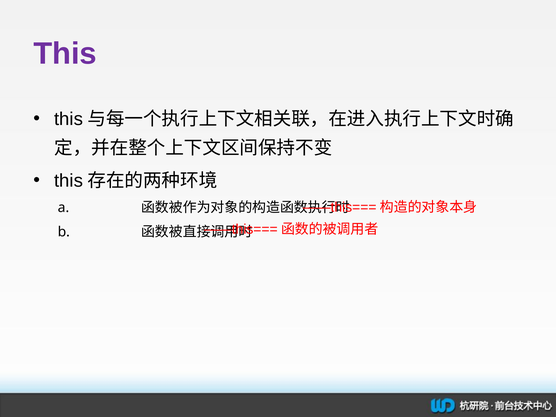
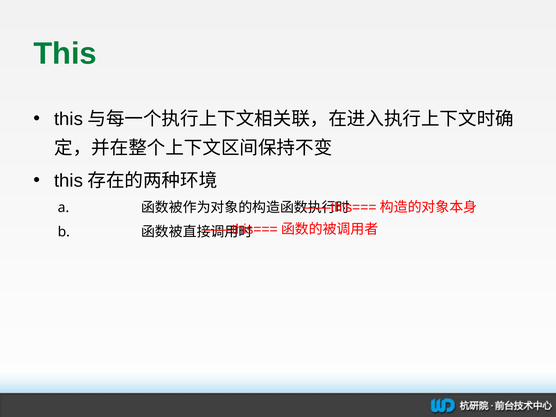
This colour: purple -> green (65, 54)
